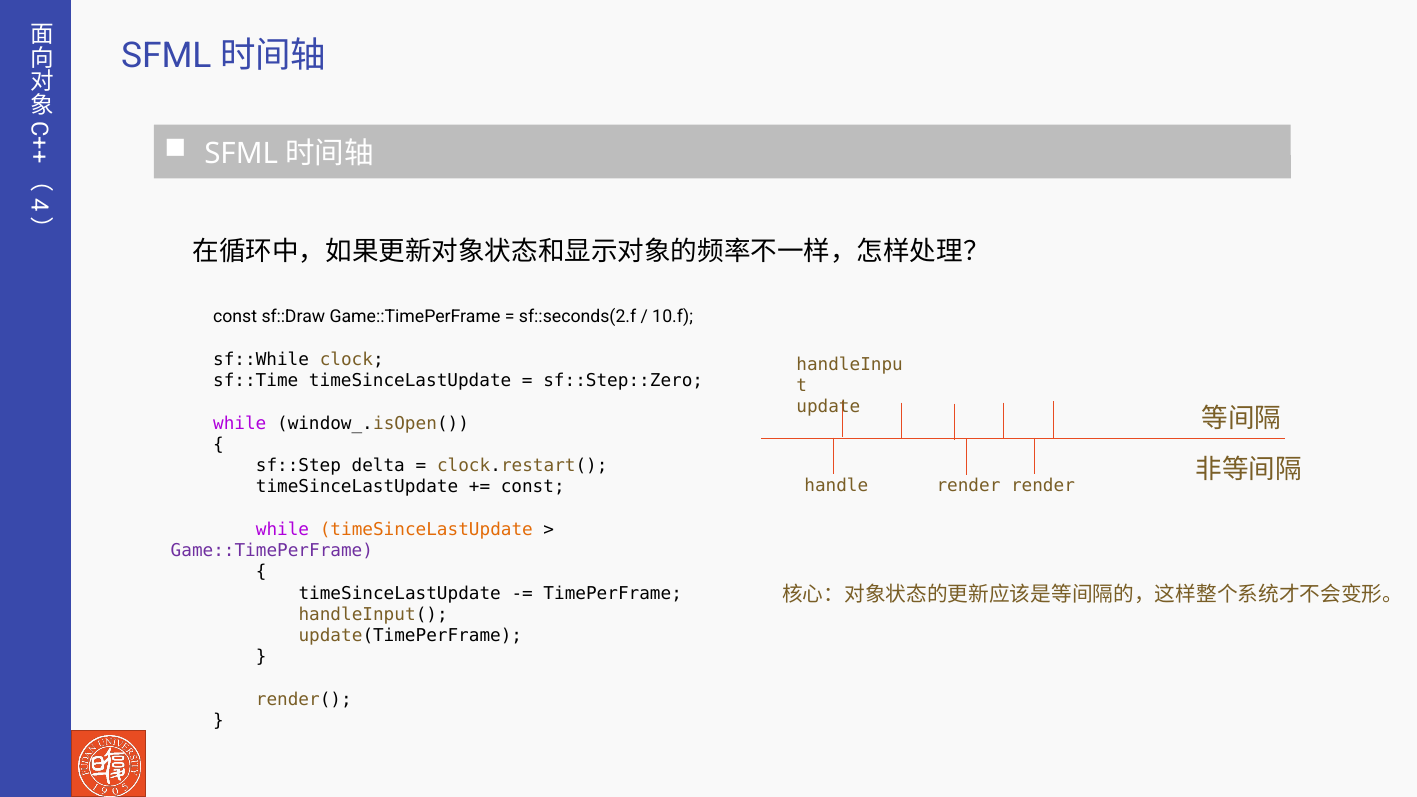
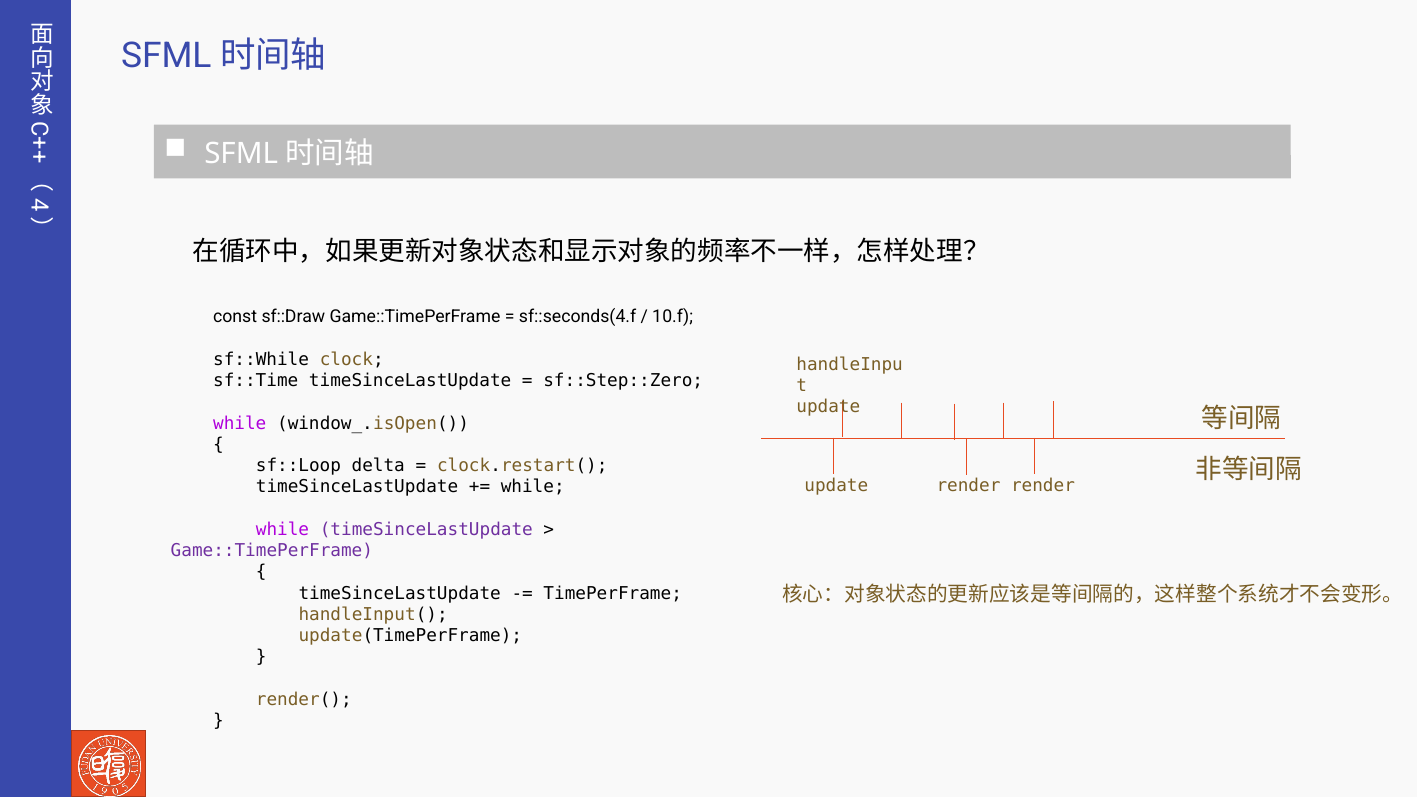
sf::seconds(2.f: sf::seconds(2.f -> sf::seconds(4.f (578, 317)
sf::Step: sf::Step -> sf::Loop (298, 466)
handle: handle -> update (836, 486)
const: const -> while (533, 487)
timeSinceLastUpdate colour: orange -> purple (426, 529)
